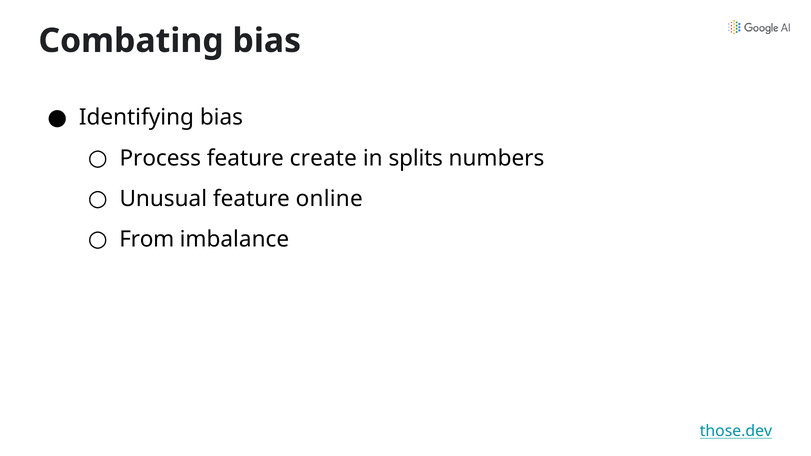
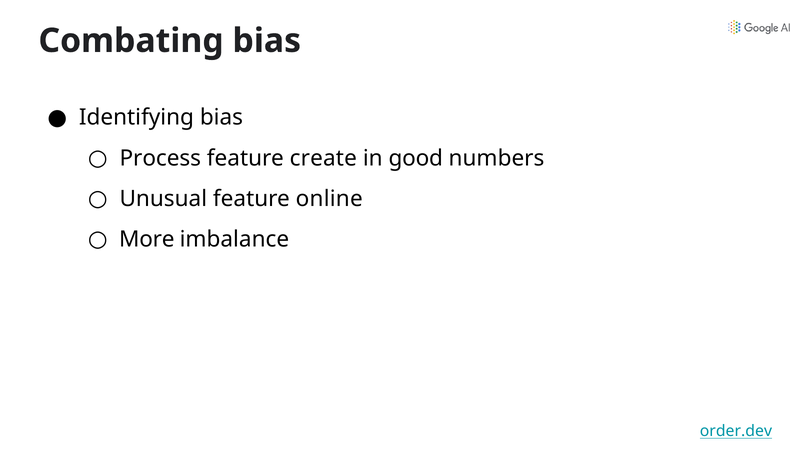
splits: splits -> good (416, 158)
From: From -> More (147, 239)
those.dev: those.dev -> order.dev (736, 431)
